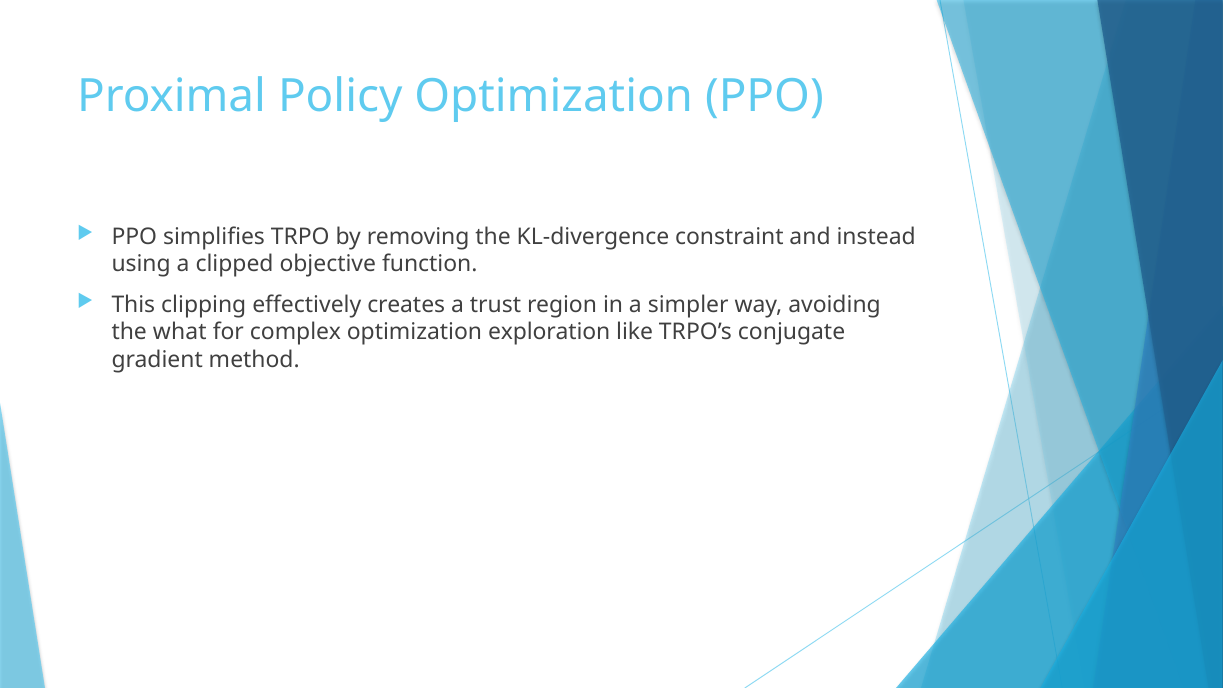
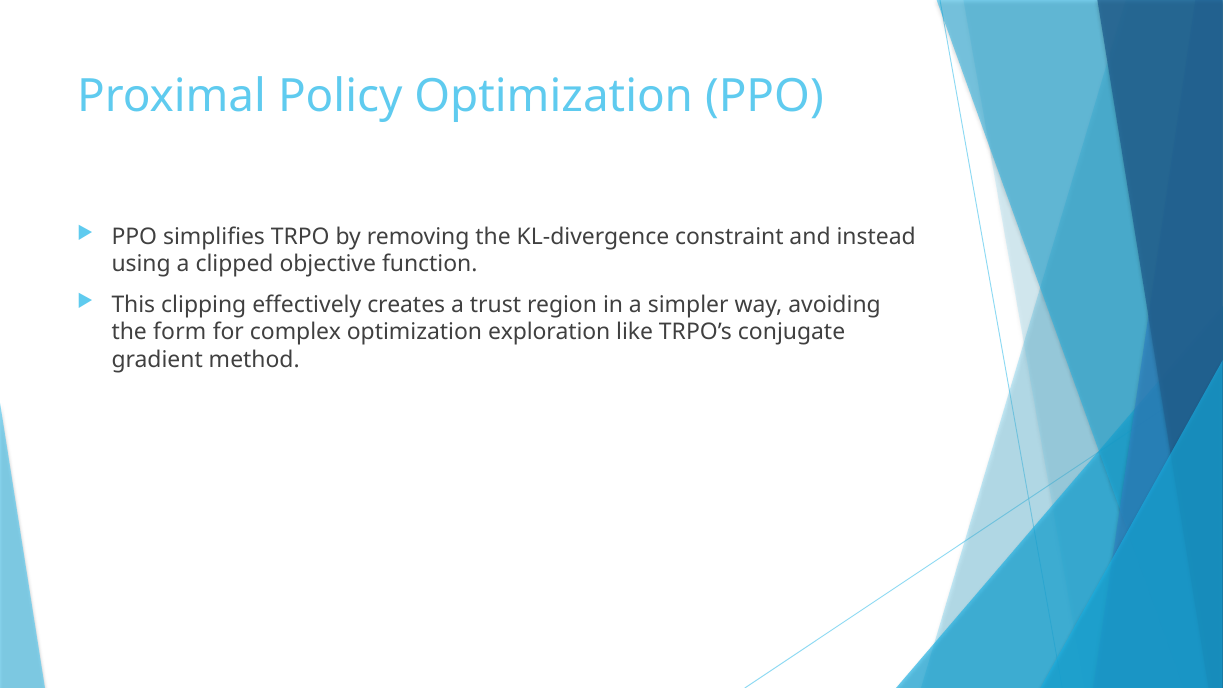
what: what -> form (180, 332)
